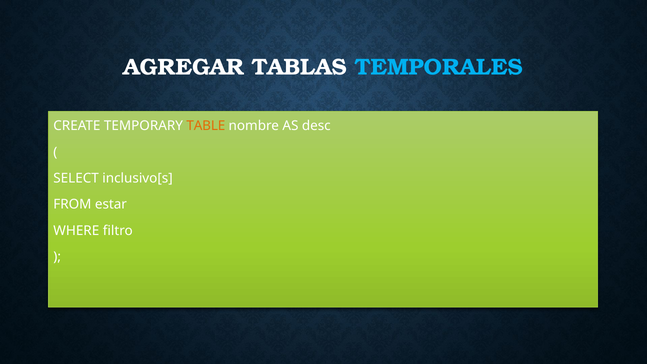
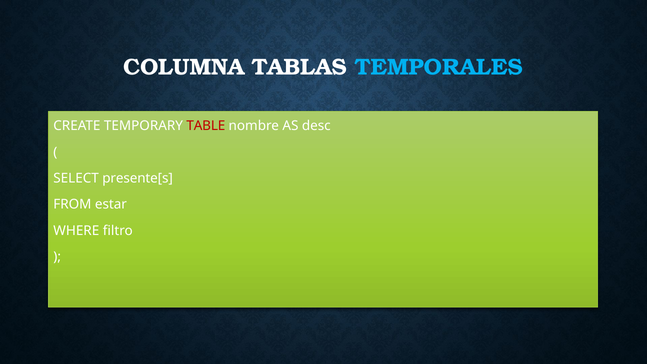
AGREGAR: AGREGAR -> COLUMNA (184, 67)
TABLE colour: orange -> red (206, 126)
inclusivo[s: inclusivo[s -> presente[s (138, 178)
